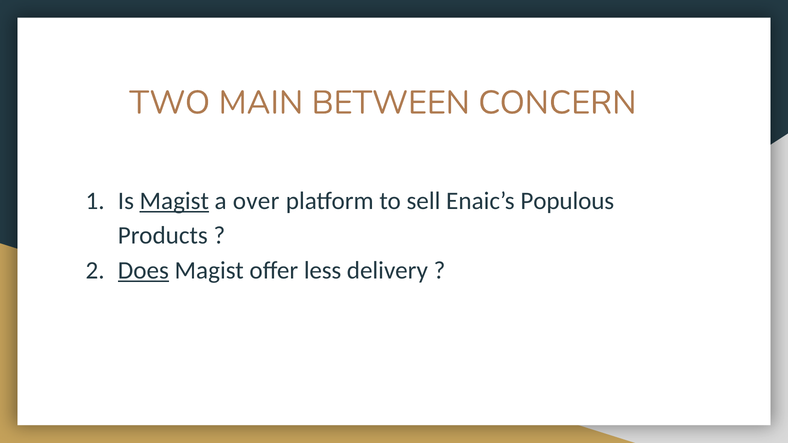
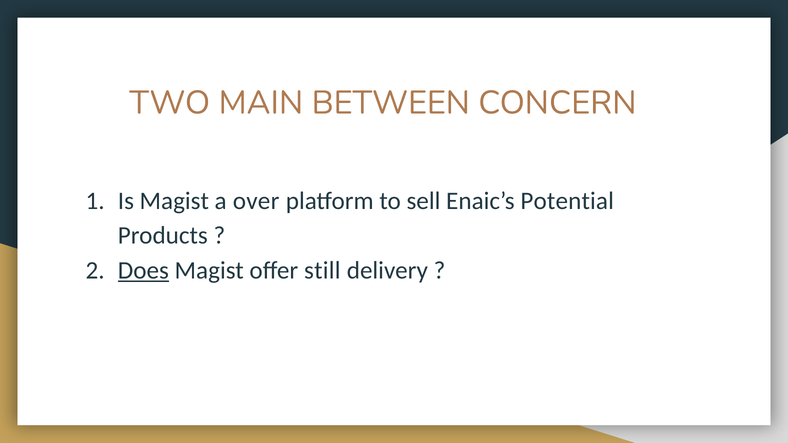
Magist underline: present -> none (174, 201)
Populous: Populous -> Potential (567, 201)
less: less -> still (322, 271)
